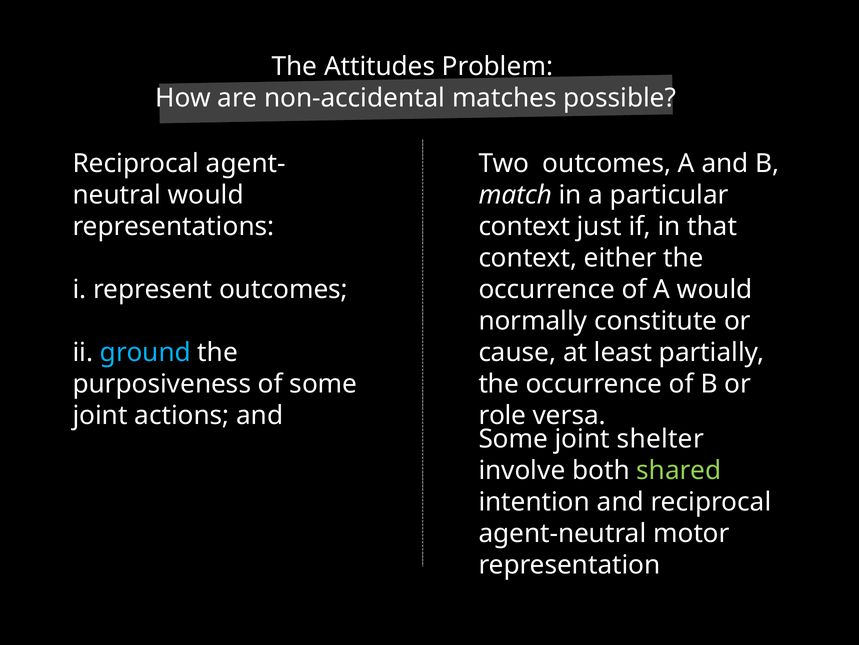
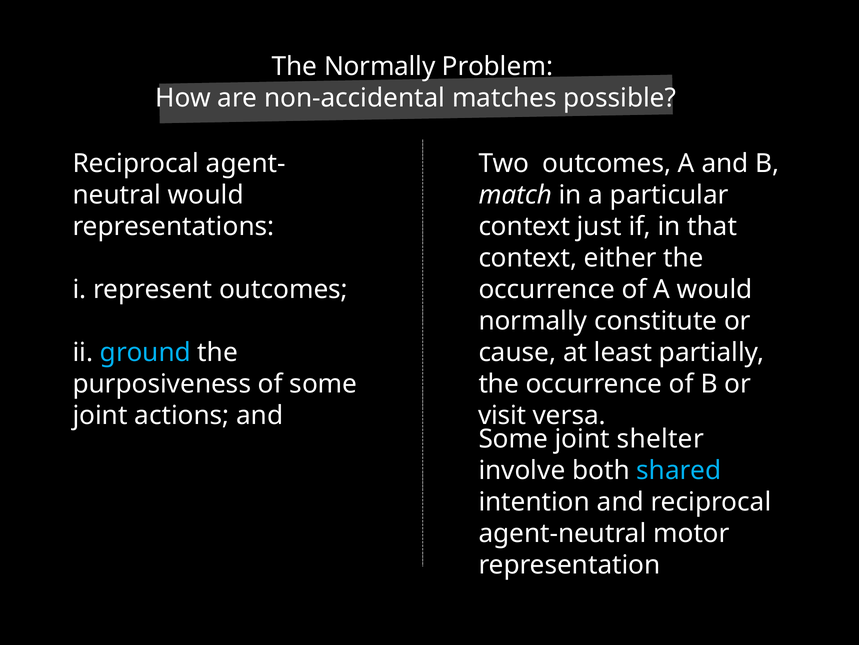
The Attitudes: Attitudes -> Normally (380, 67)
role: role -> visit (502, 415)
shared colour: light green -> light blue (679, 470)
